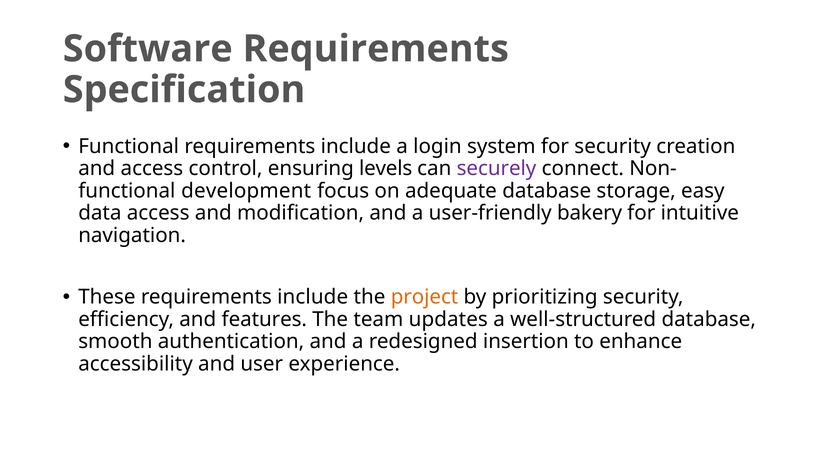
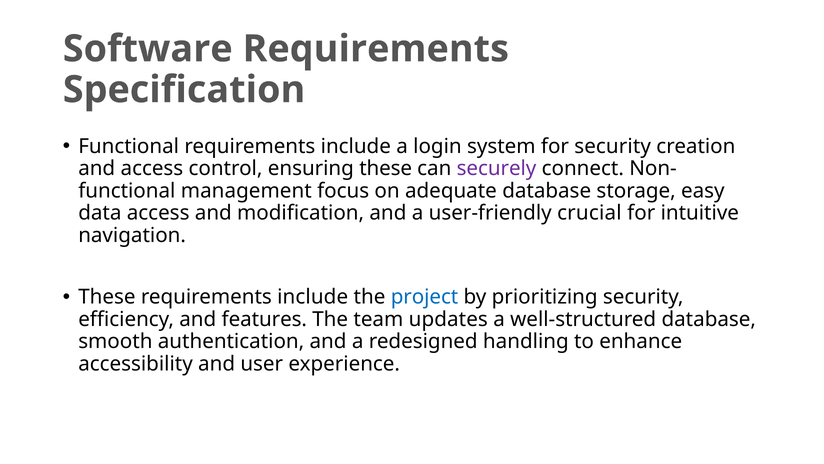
ensuring levels: levels -> these (386, 168)
development: development -> management (246, 191)
bakery: bakery -> crucial (589, 213)
project colour: orange -> blue (425, 297)
insertion: insertion -> handling (526, 341)
